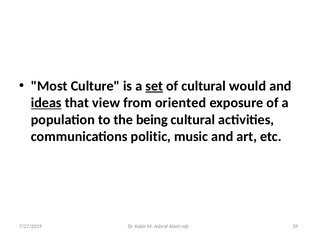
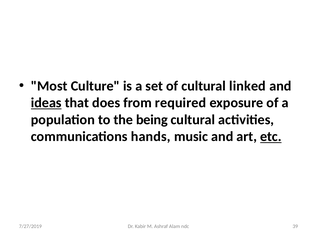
set underline: present -> none (154, 86)
would: would -> linked (248, 86)
view: view -> does (106, 103)
oriented: oriented -> required (181, 103)
politic: politic -> hands (151, 137)
etc underline: none -> present (271, 137)
